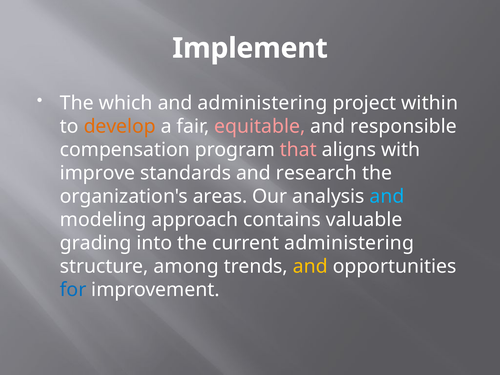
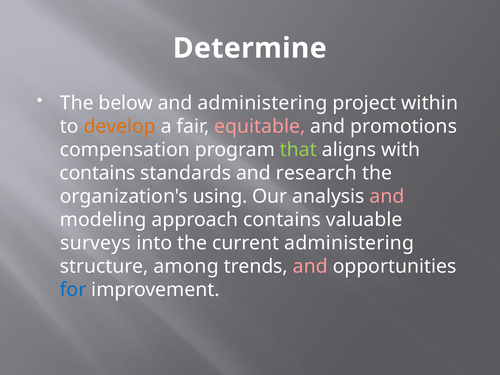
Implement: Implement -> Determine (250, 48)
which: which -> below (126, 103)
responsible: responsible -> promotions (404, 126)
that colour: pink -> light green (298, 150)
improve: improve -> contains (98, 173)
areas: areas -> using (220, 196)
and colour: light blue -> pink (387, 196)
grading: grading -> surveys (96, 243)
and colour: yellow -> pink (310, 266)
